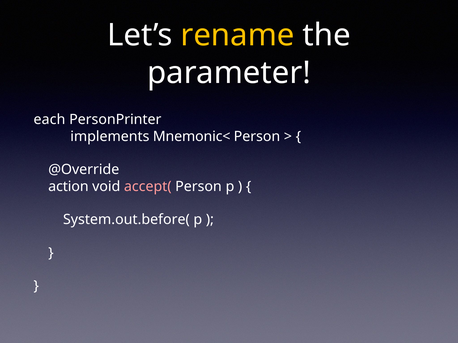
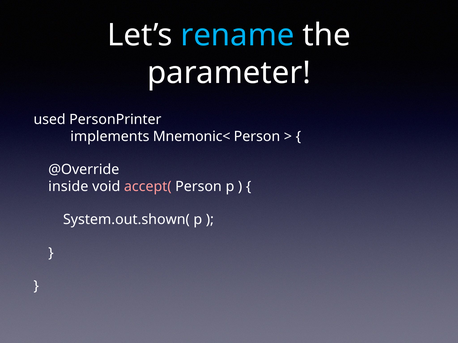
rename colour: yellow -> light blue (238, 35)
each: each -> used (50, 120)
action: action -> inside (68, 187)
System.out.before(: System.out.before( -> System.out.shown( (126, 220)
